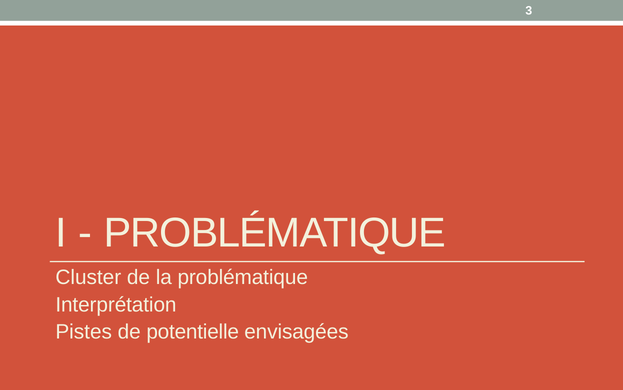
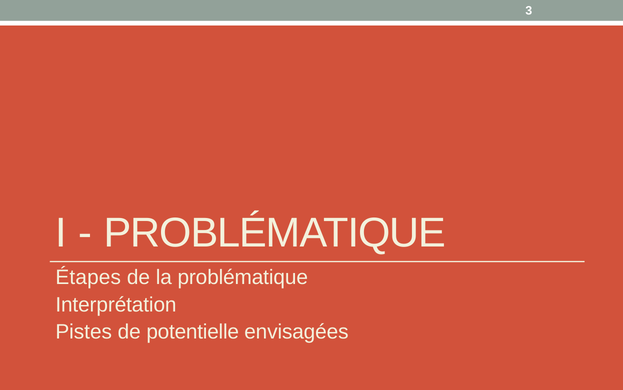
Cluster: Cluster -> Étapes (88, 277)
